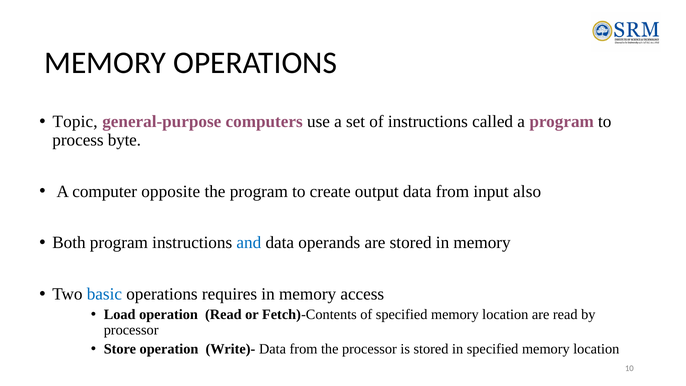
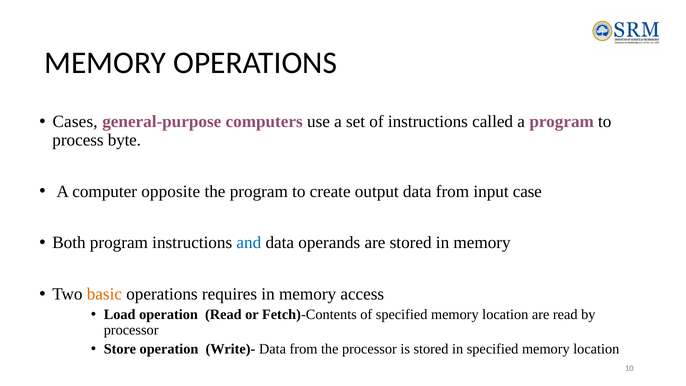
Topic: Topic -> Cases (75, 122)
also: also -> case (527, 191)
basic colour: blue -> orange (104, 294)
